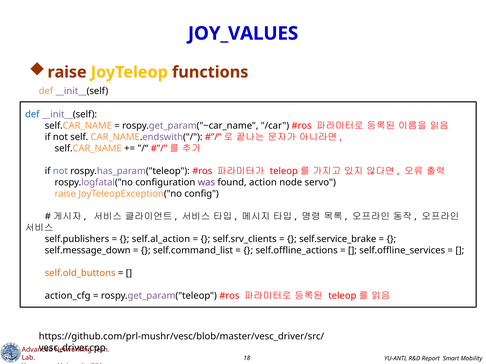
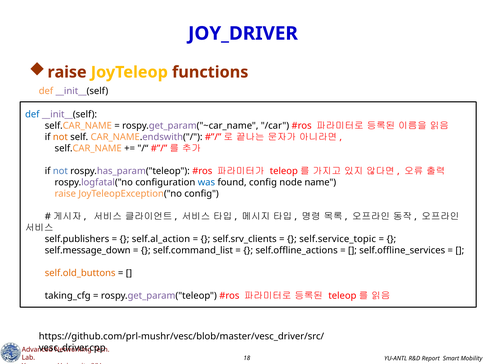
JOY_VALUES: JOY_VALUES -> JOY_DRIVER (243, 34)
not colour: black -> orange (60, 137)
was colour: purple -> blue (206, 183)
found action: action -> config (263, 183)
servo: servo -> name (320, 183)
self.service_brake: self.service_brake -> self.service_topic (338, 239)
action_cfg: action_cfg -> taking_cfg (68, 296)
